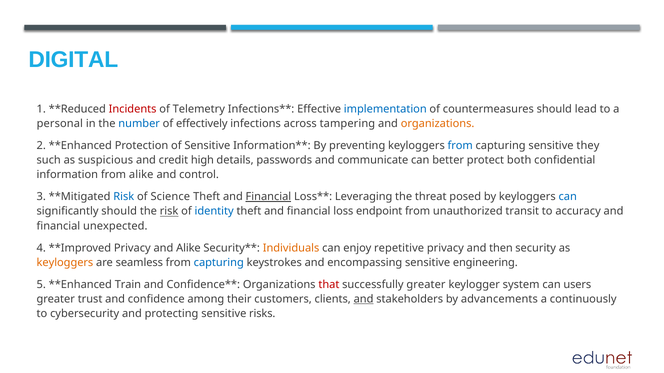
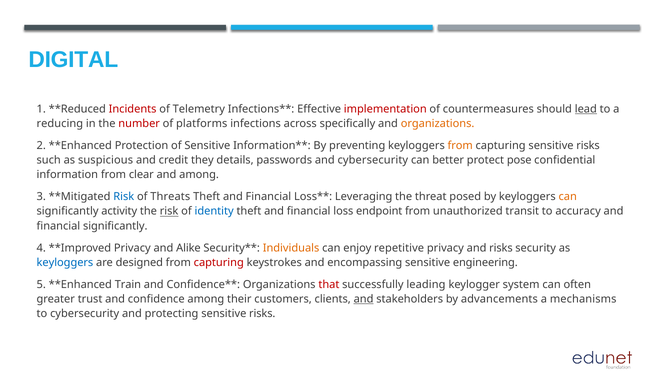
implementation colour: blue -> red (385, 109)
lead underline: none -> present (586, 109)
personal: personal -> reducing (60, 124)
number colour: blue -> red (139, 124)
effectively: effectively -> platforms (202, 124)
tampering: tampering -> specifically (347, 124)
from colour: blue -> orange (460, 146)
capturing sensitive they: they -> risks (588, 146)
high: high -> they (202, 160)
and communicate: communicate -> cybersecurity (373, 160)
both: both -> pose (519, 160)
from alike: alike -> clear (141, 175)
and control: control -> among (199, 175)
Science: Science -> Threats (170, 197)
Financial underline: present -> none (268, 197)
can colour: blue -> orange (568, 197)
significantly should: should -> activity (119, 212)
financial unexpected: unexpected -> significantly (115, 226)
and then: then -> risks (501, 248)
keyloggers colour: orange -> blue (65, 263)
seamless: seamless -> designed (139, 263)
capturing colour: blue -> red (219, 263)
successfully greater: greater -> leading (426, 285)
users: users -> often (577, 285)
continuously: continuously -> mechanisms (583, 300)
